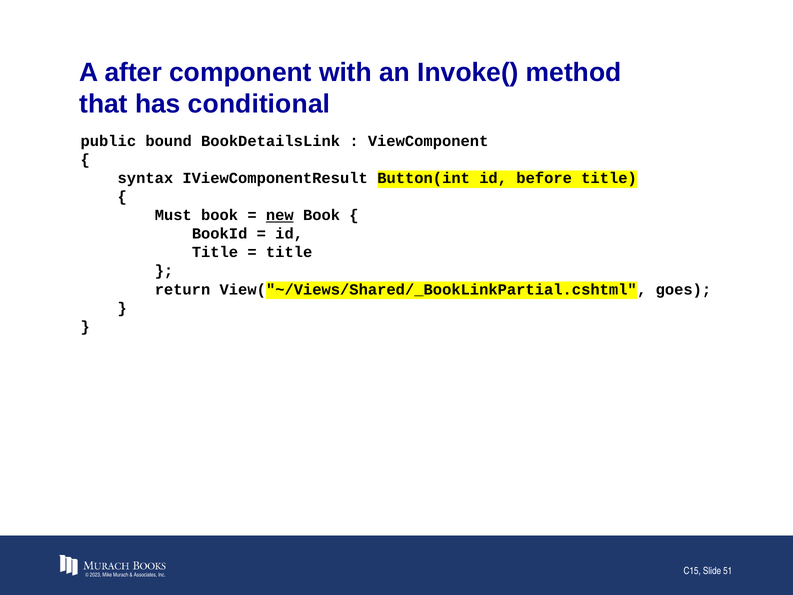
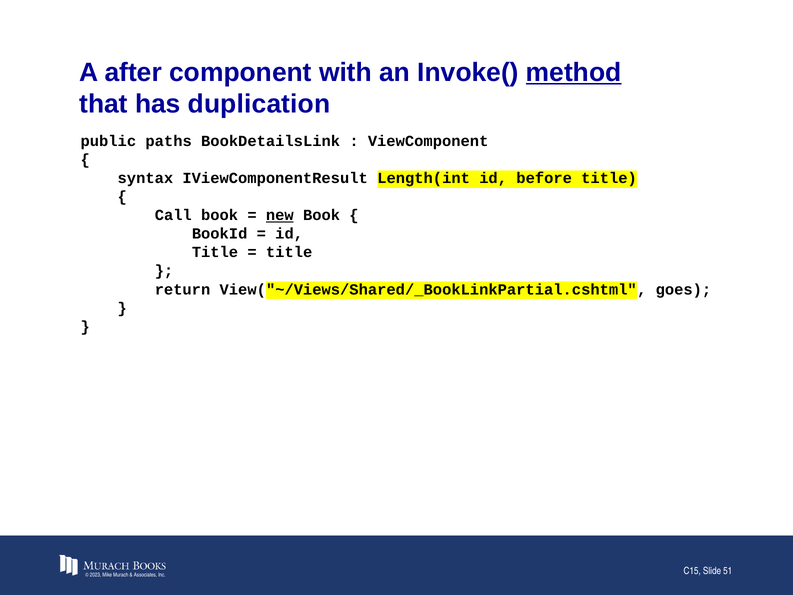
method underline: none -> present (574, 72)
conditional: conditional -> duplication (259, 104)
bound: bound -> paths (169, 141)
Button(int: Button(int -> Length(int (424, 178)
Must: Must -> Call (173, 215)
